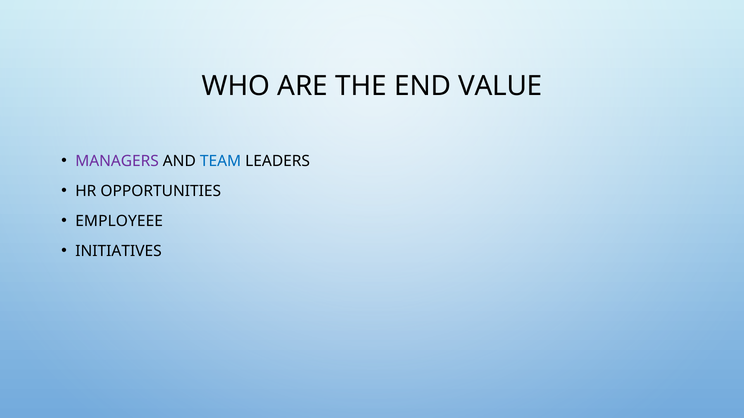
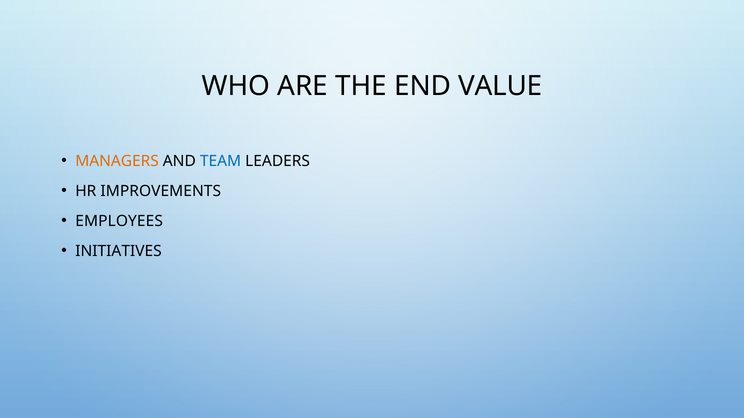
MANAGERS colour: purple -> orange (117, 161)
OPPORTUNITIES: OPPORTUNITIES -> IMPROVEMENTS (161, 191)
EMPLOYEEE: EMPLOYEEE -> EMPLOYEES (119, 221)
